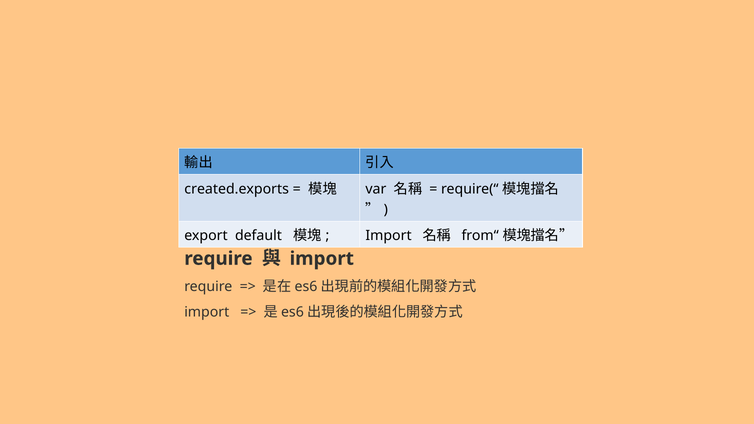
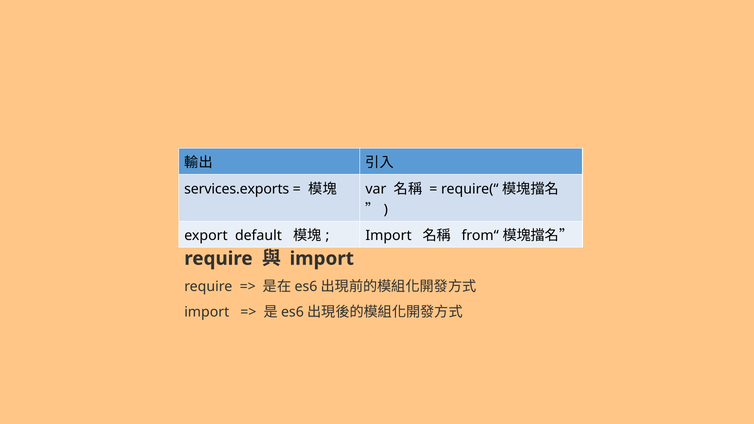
created.exports: created.exports -> services.exports (237, 189)
